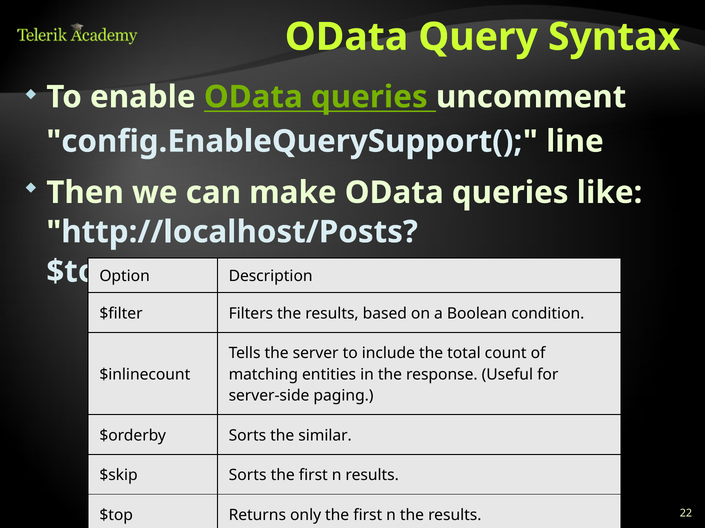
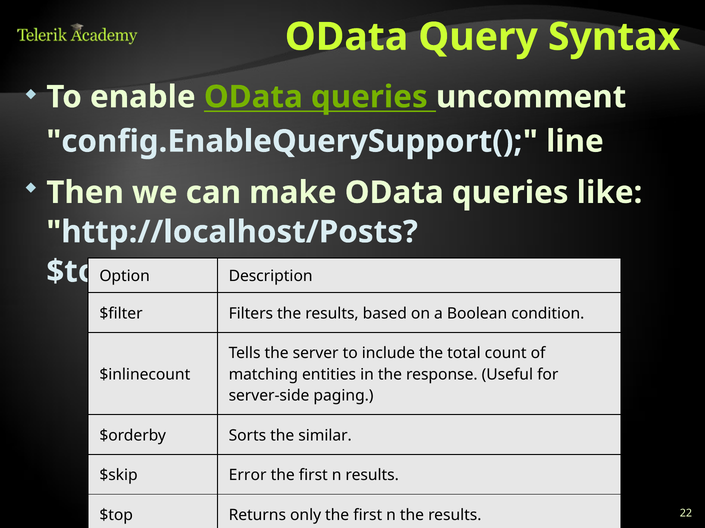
$skip Sorts: Sorts -> Error (248, 476)
